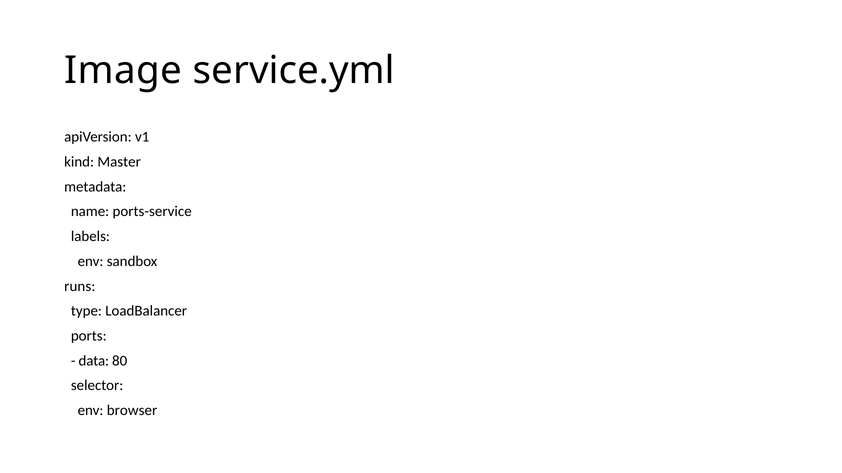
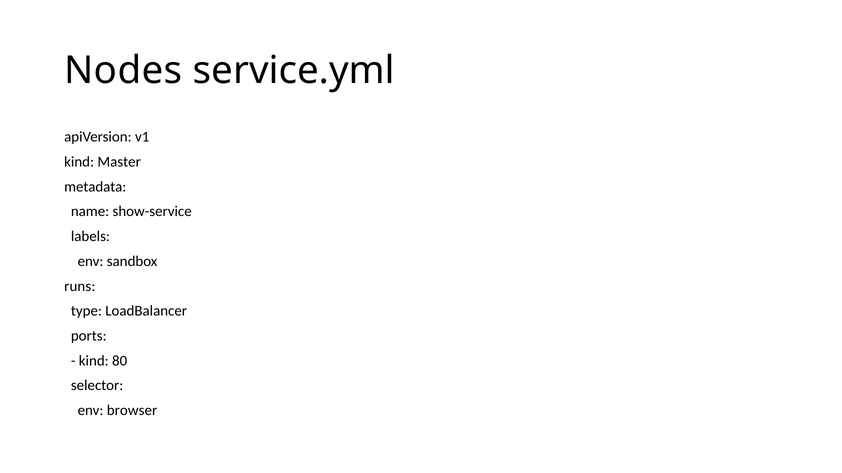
Image: Image -> Nodes (123, 71)
ports-service: ports-service -> show-service (152, 212)
data: data -> kind (94, 361)
